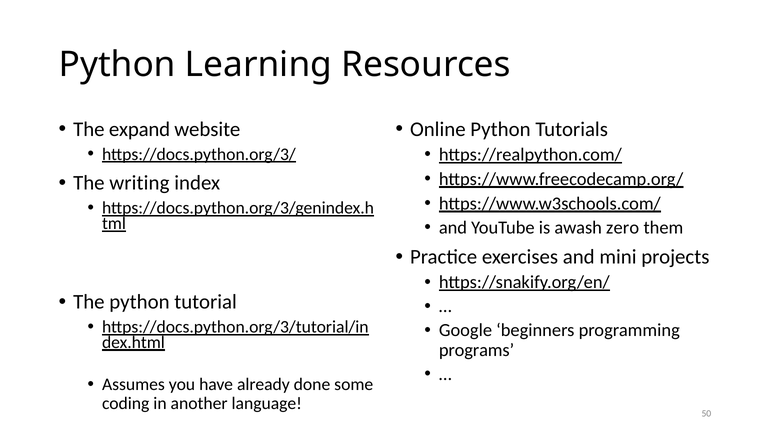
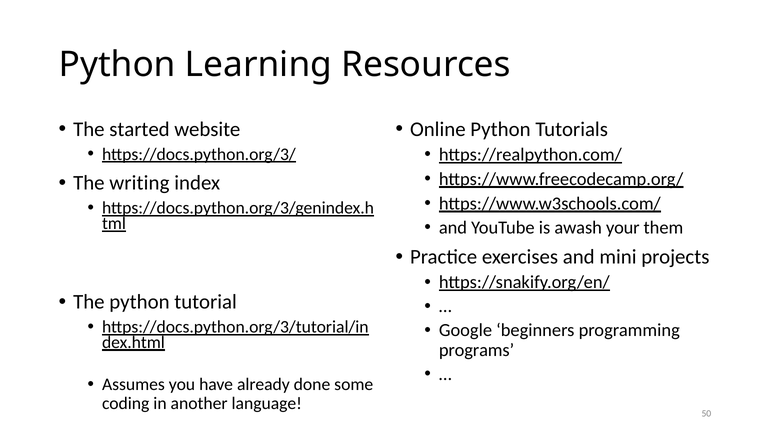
expand: expand -> started (139, 129)
zero: zero -> your (623, 228)
